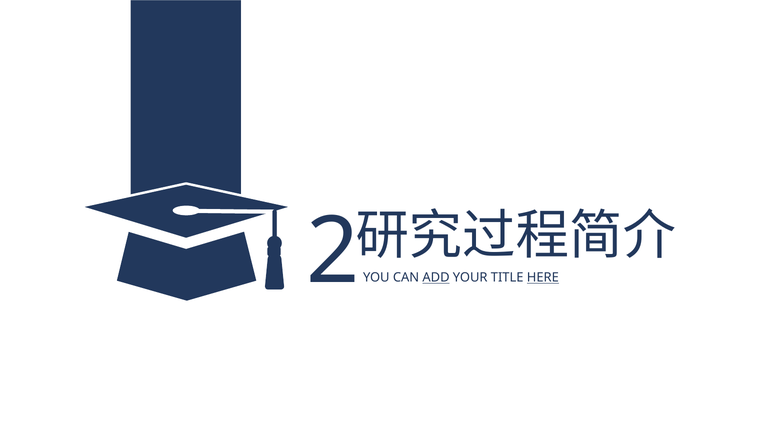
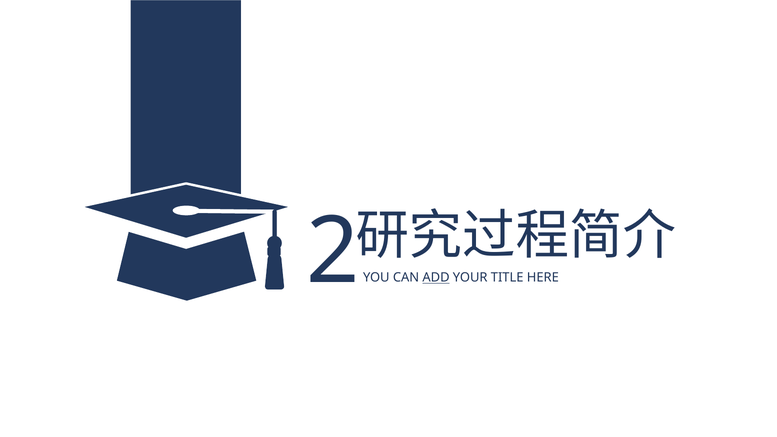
HERE underline: present -> none (543, 278)
